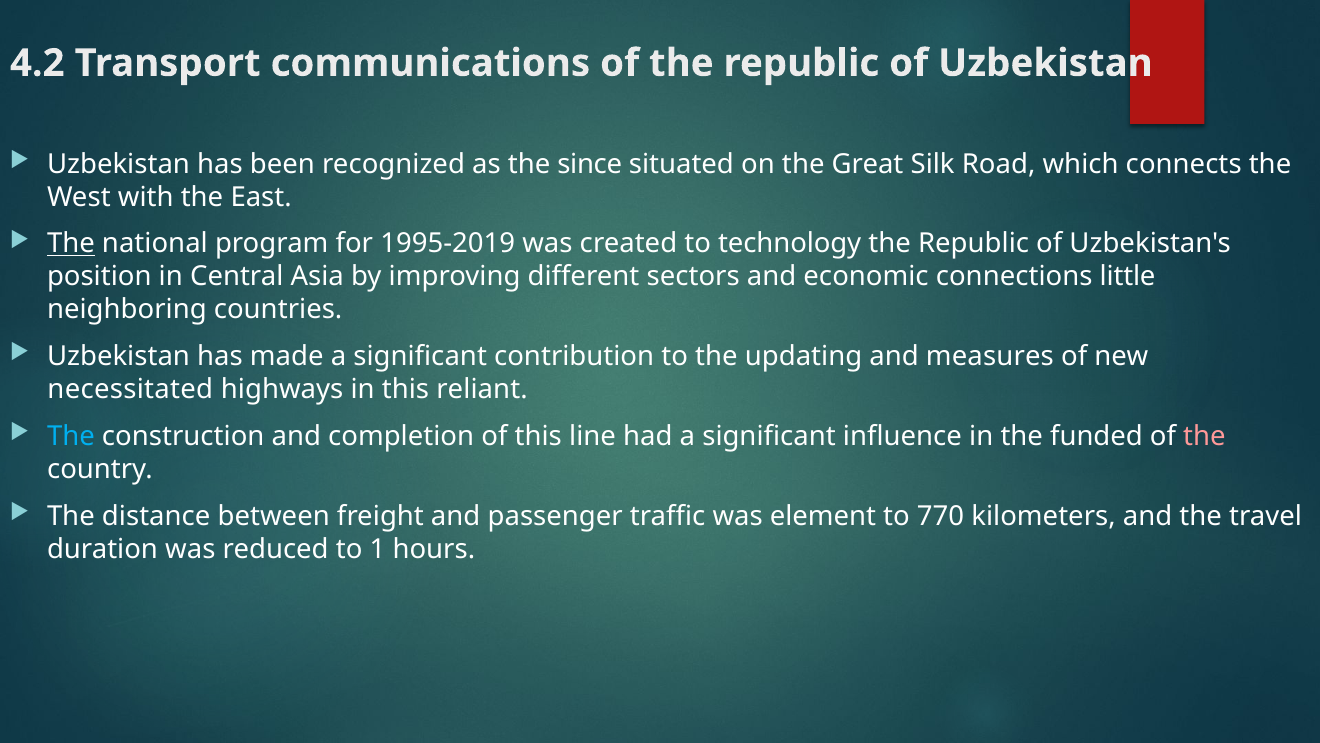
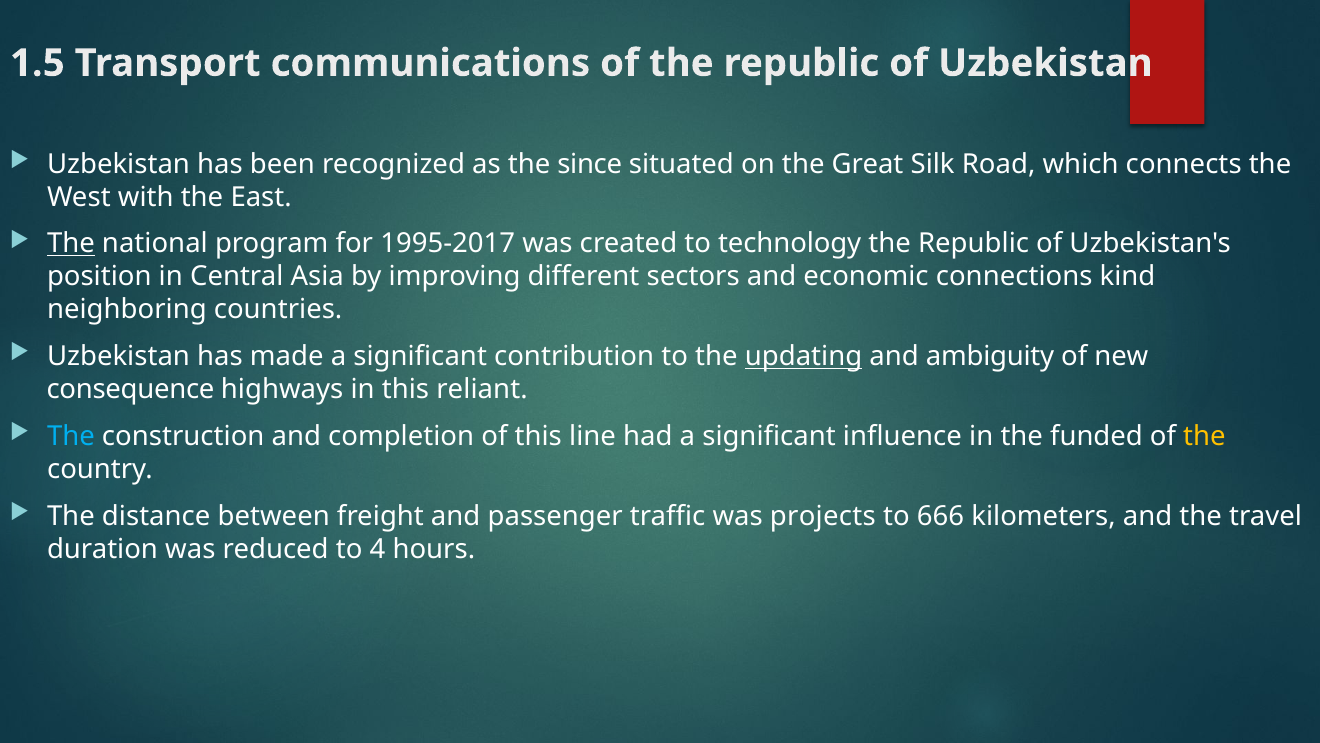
4.2: 4.2 -> 1.5 (37, 63)
1995-2019: 1995-2019 -> 1995-2017 (448, 244)
little: little -> kind (1128, 277)
updating underline: none -> present (804, 356)
measures: measures -> ambiguity (990, 356)
necessitated: necessitated -> consequence (131, 389)
the colour: pink -> yellow (1204, 436)
element: element -> projects (823, 516)
770: 770 -> 666 (941, 516)
1: 1 -> 4 (377, 549)
